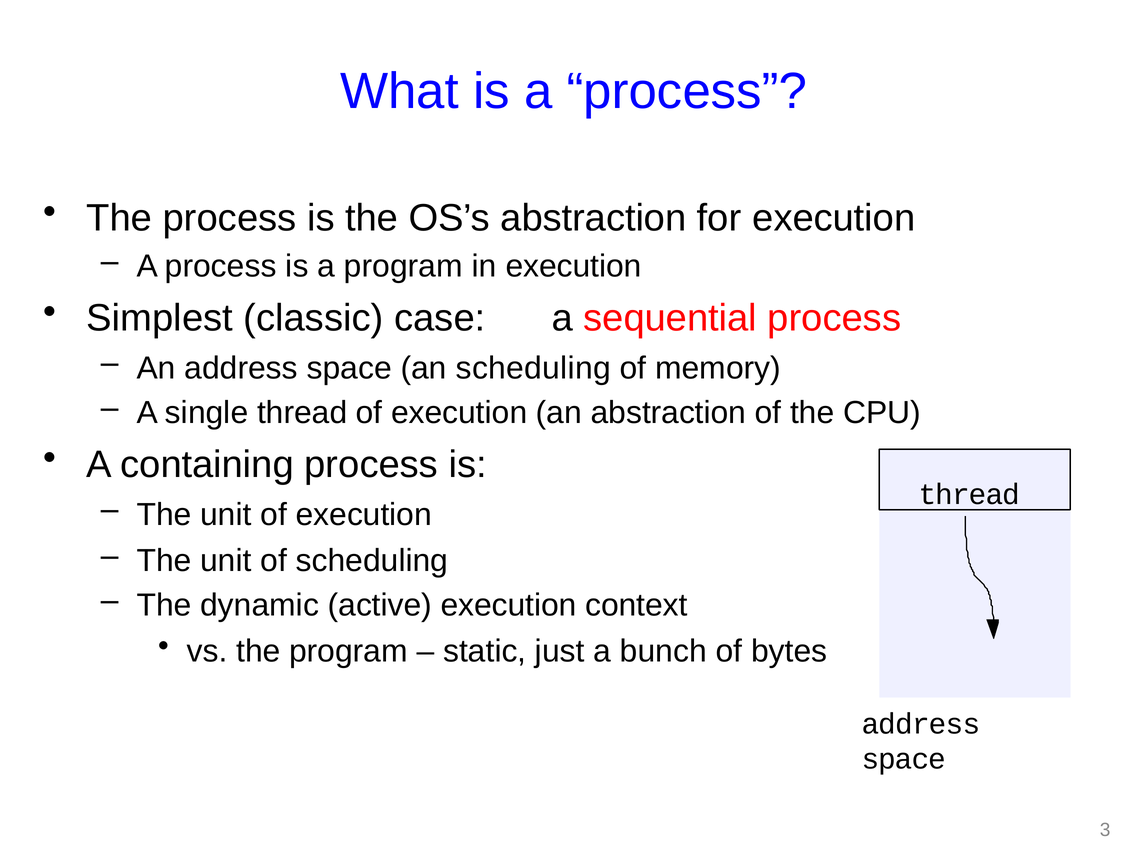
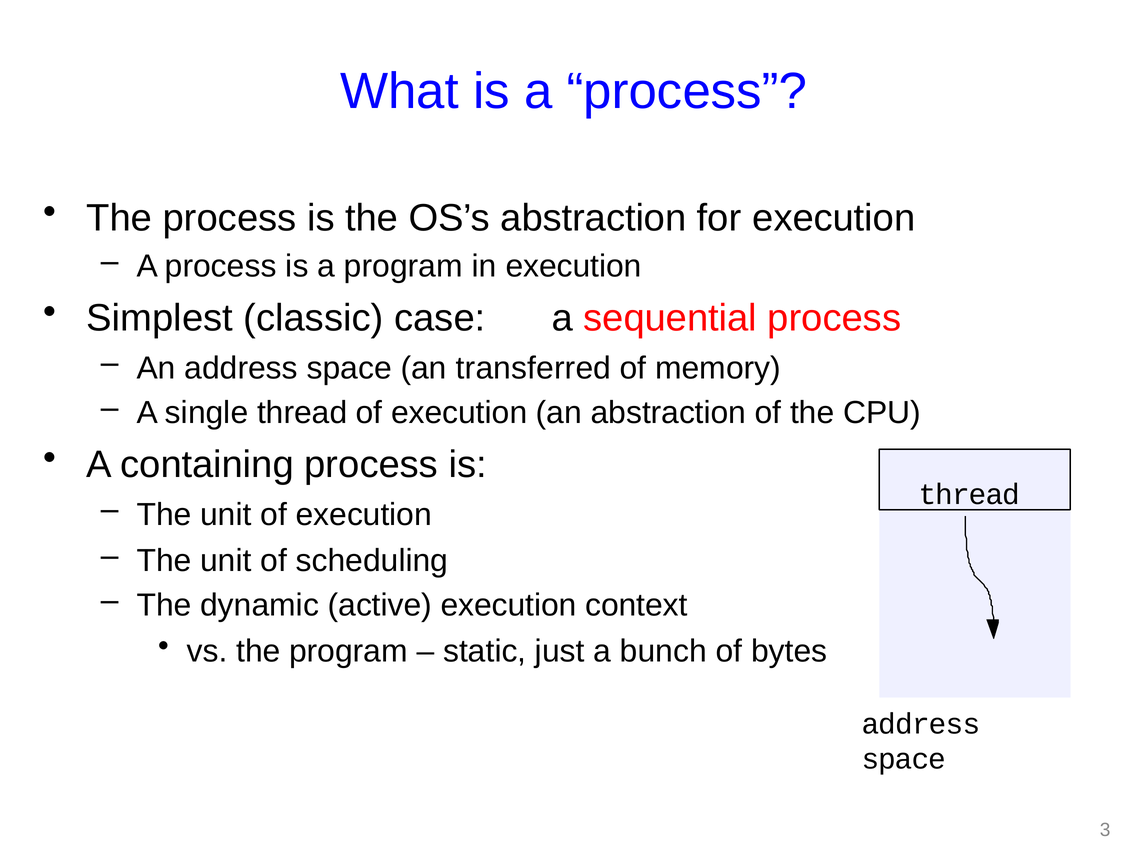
an scheduling: scheduling -> transferred (534, 368)
